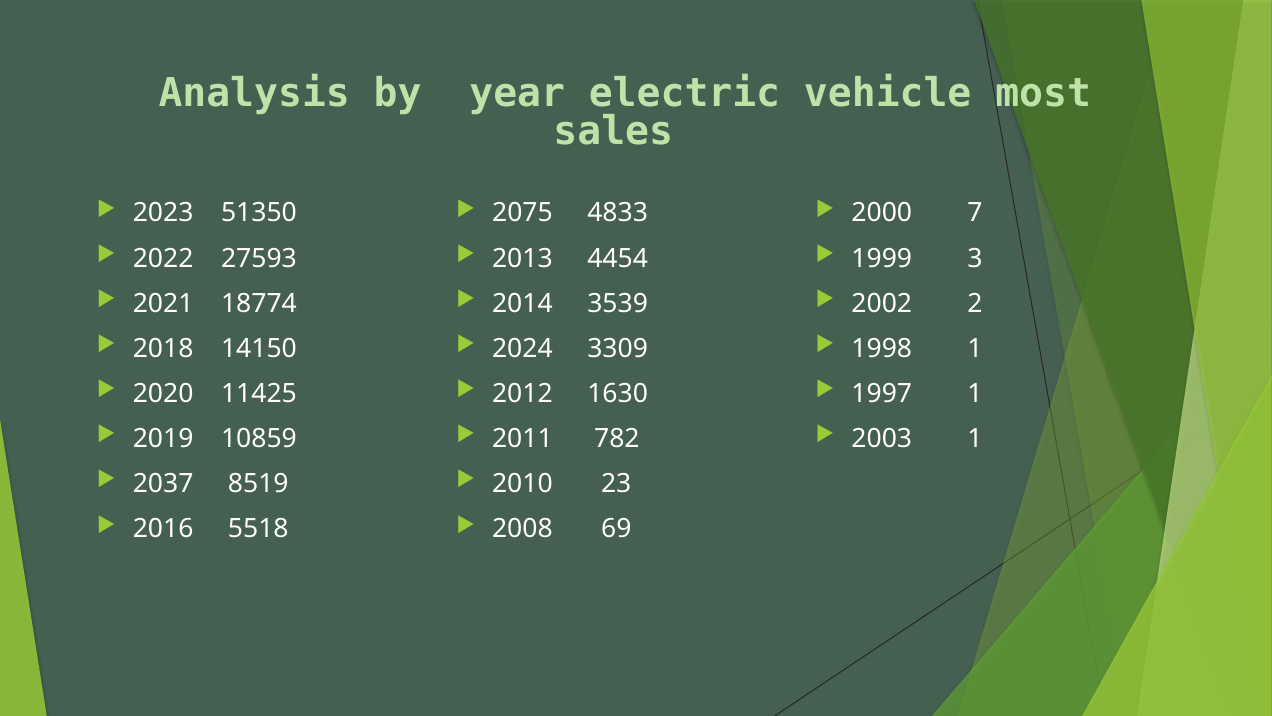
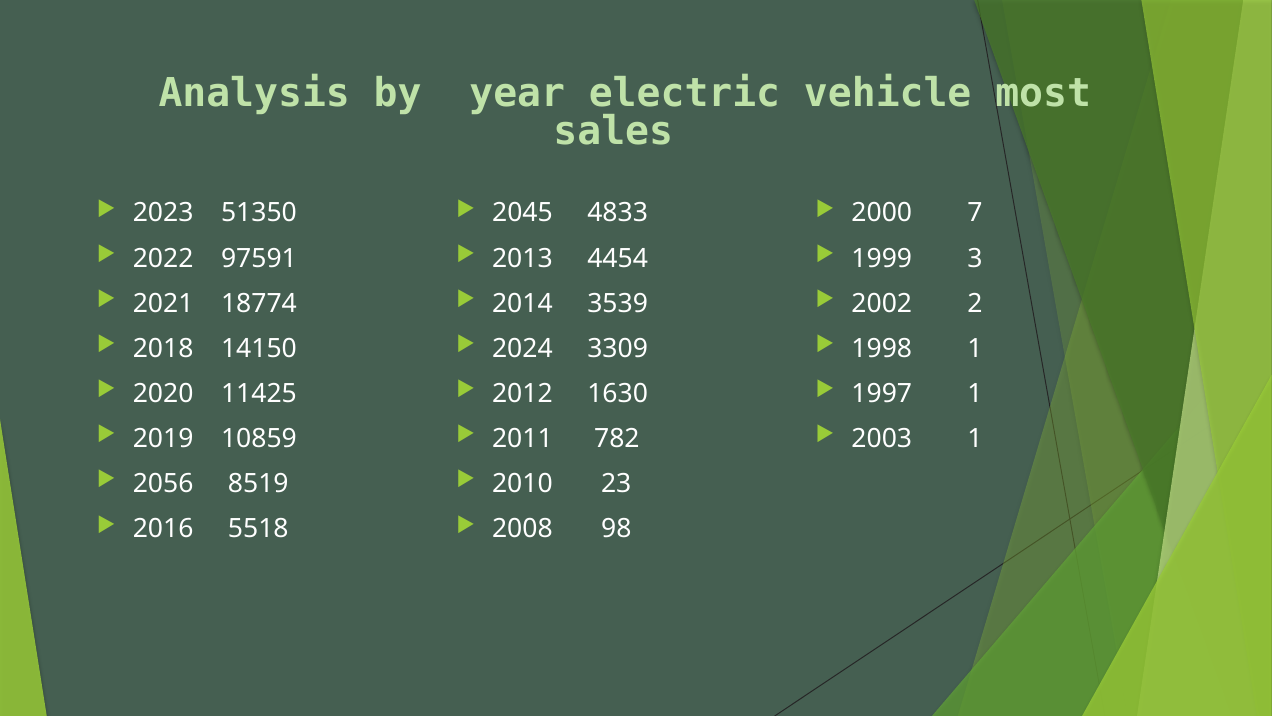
2075: 2075 -> 2045 (522, 213)
27593: 27593 -> 97591 (259, 258)
2037: 2037 -> 2056 (163, 483)
69: 69 -> 98 (616, 528)
